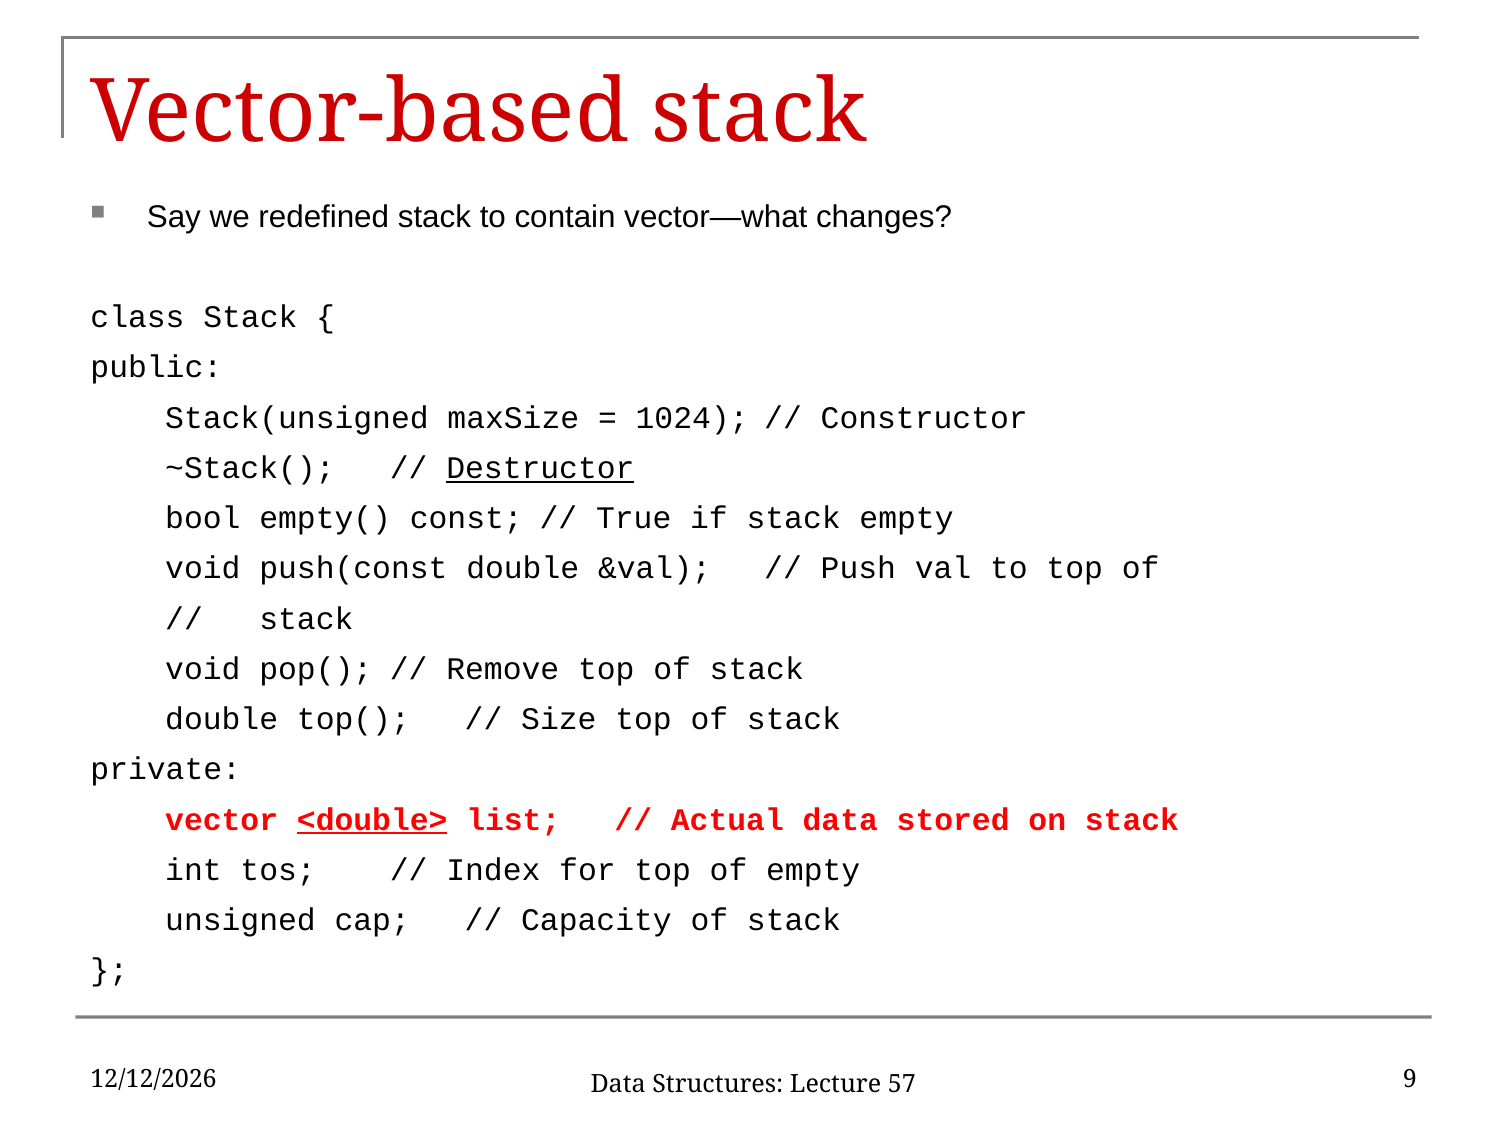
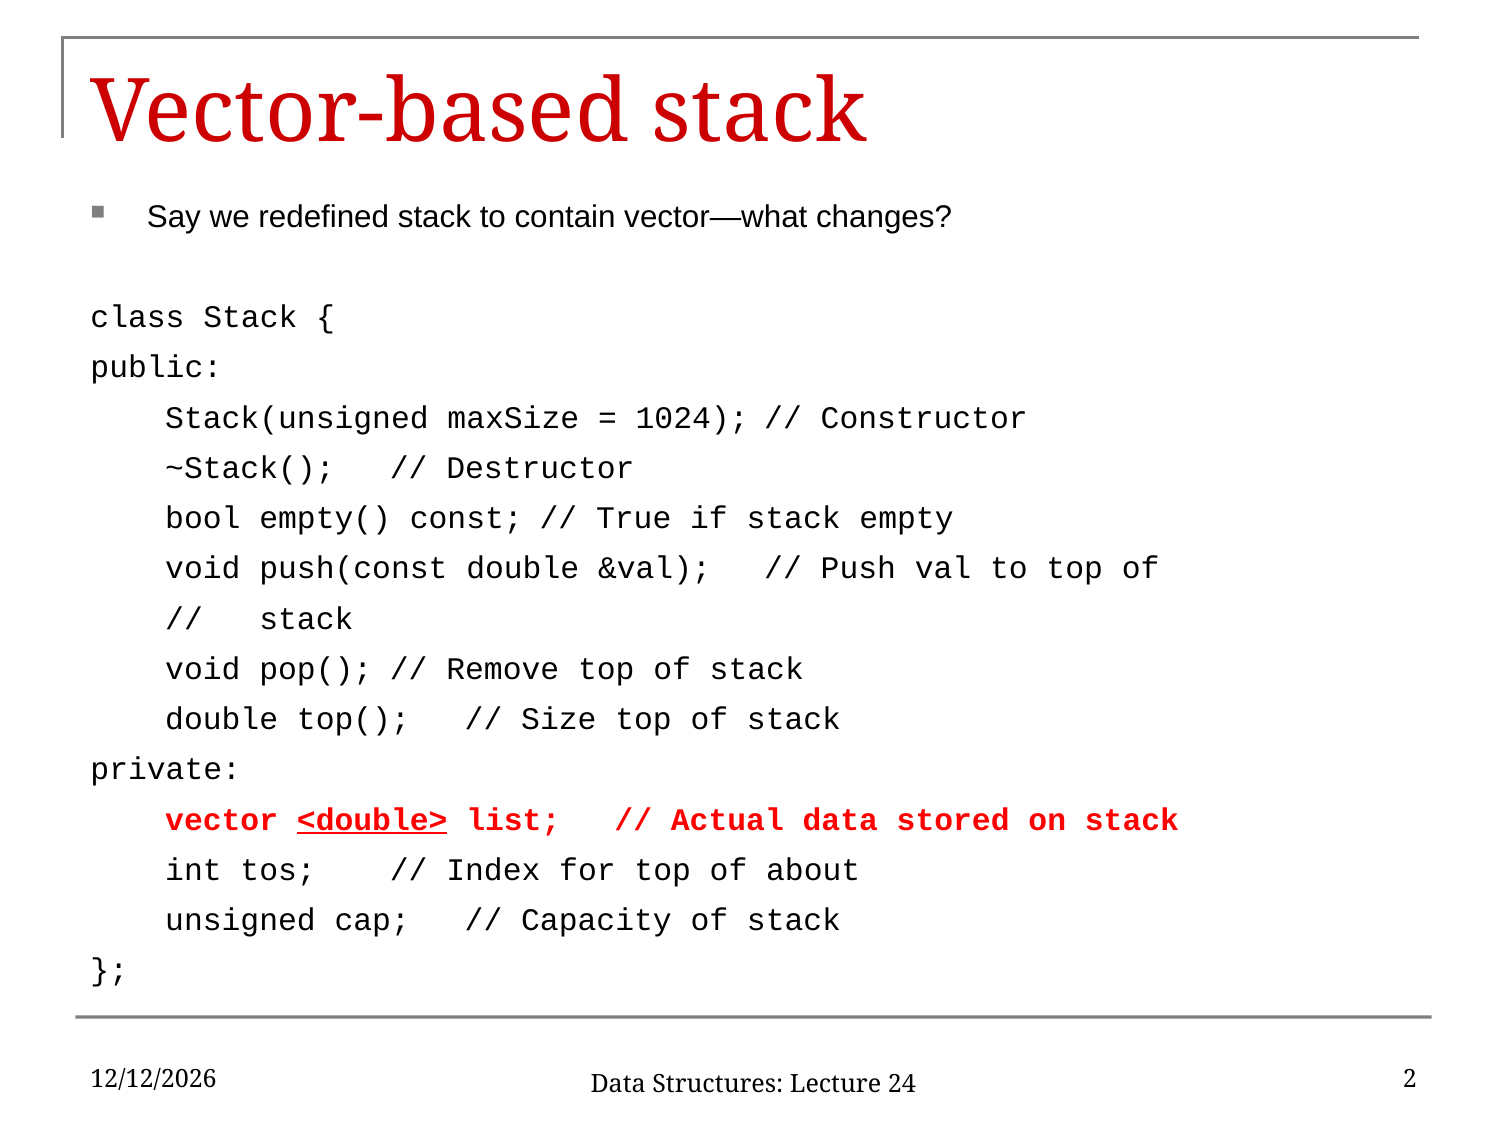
Destructor underline: present -> none (540, 468)
of empty: empty -> about (813, 870)
9: 9 -> 2 (1410, 1079)
57: 57 -> 24 (902, 1084)
